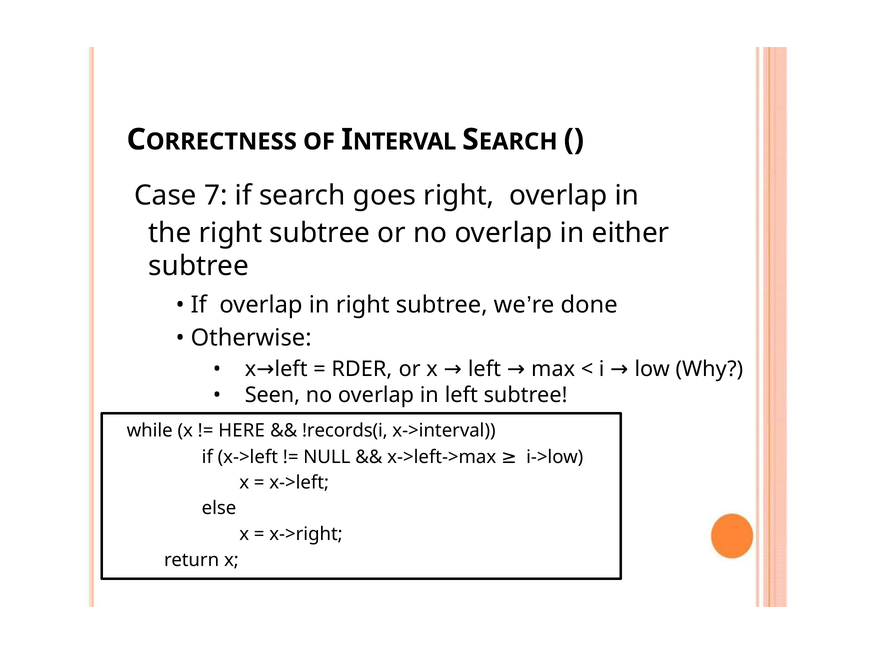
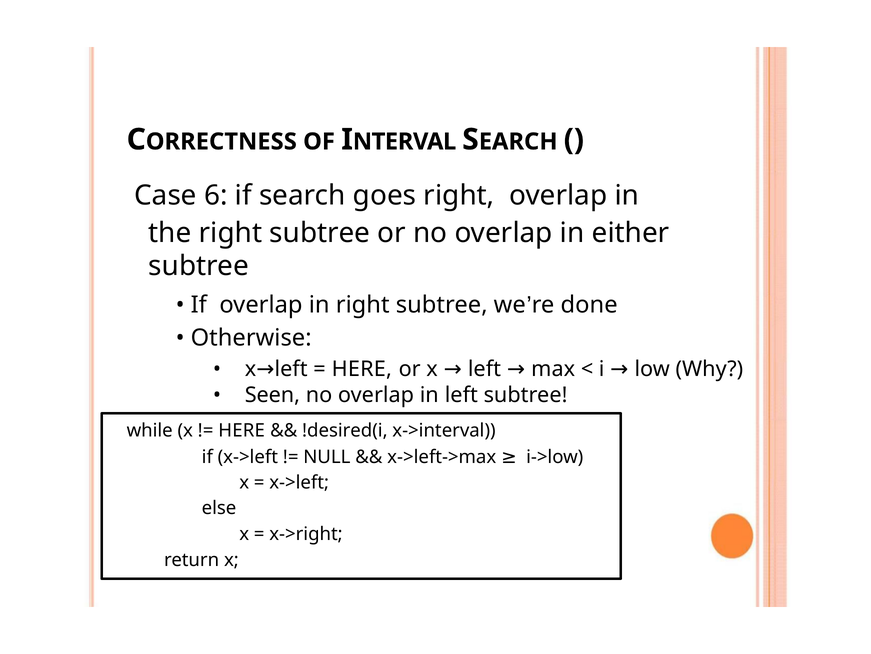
7: 7 -> 6 (216, 195)
RDER: RDER -> HERE (362, 369)
!records(i: !records(i -> !desired(i (345, 430)
